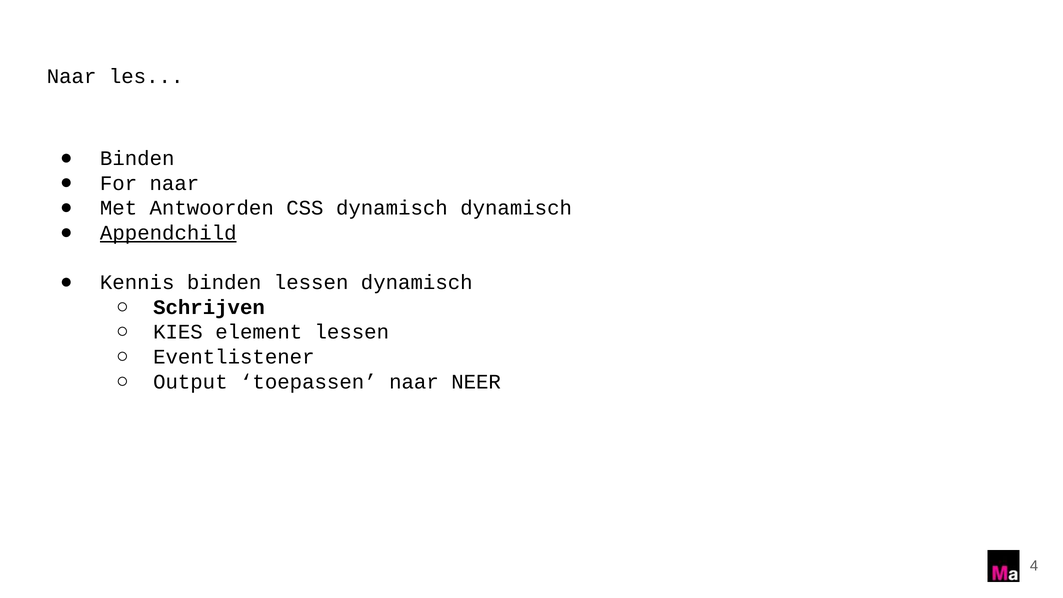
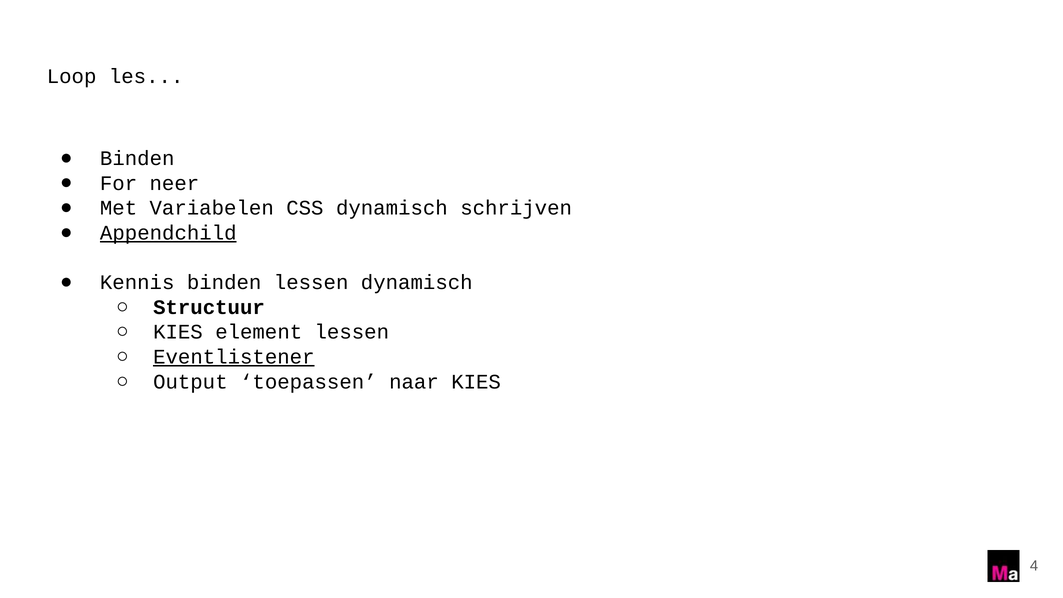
Naar: Naar -> Loop (72, 76)
For naar: naar -> neer (174, 183)
Antwoorden: Antwoorden -> Variabelen (212, 208)
dynamisch dynamisch: dynamisch -> schrijven (516, 208)
Schrijven: Schrijven -> Structuur (209, 307)
Eventlistener underline: none -> present (234, 357)
naar NEER: NEER -> KIES (476, 382)
